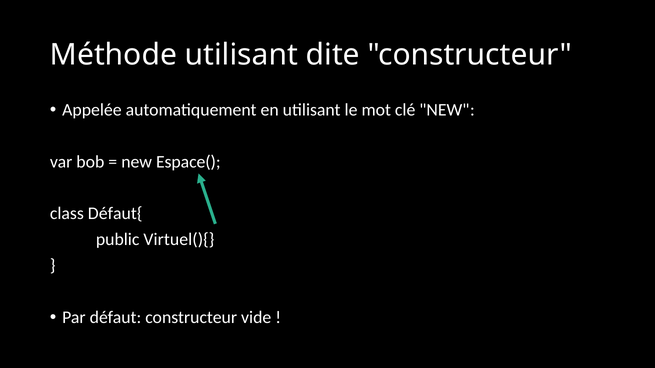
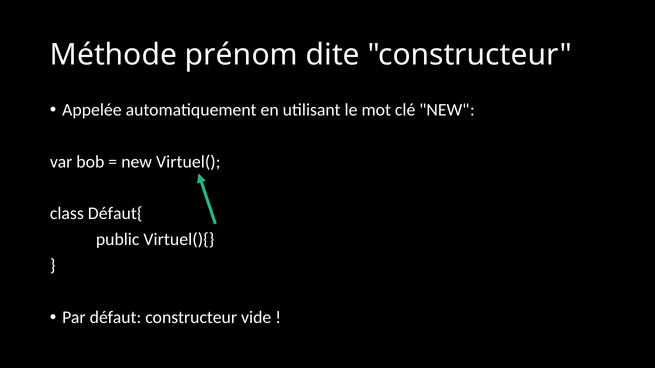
Méthode utilisant: utilisant -> prénom (241, 55)
Espace(: Espace( -> Virtuel( (188, 162)
